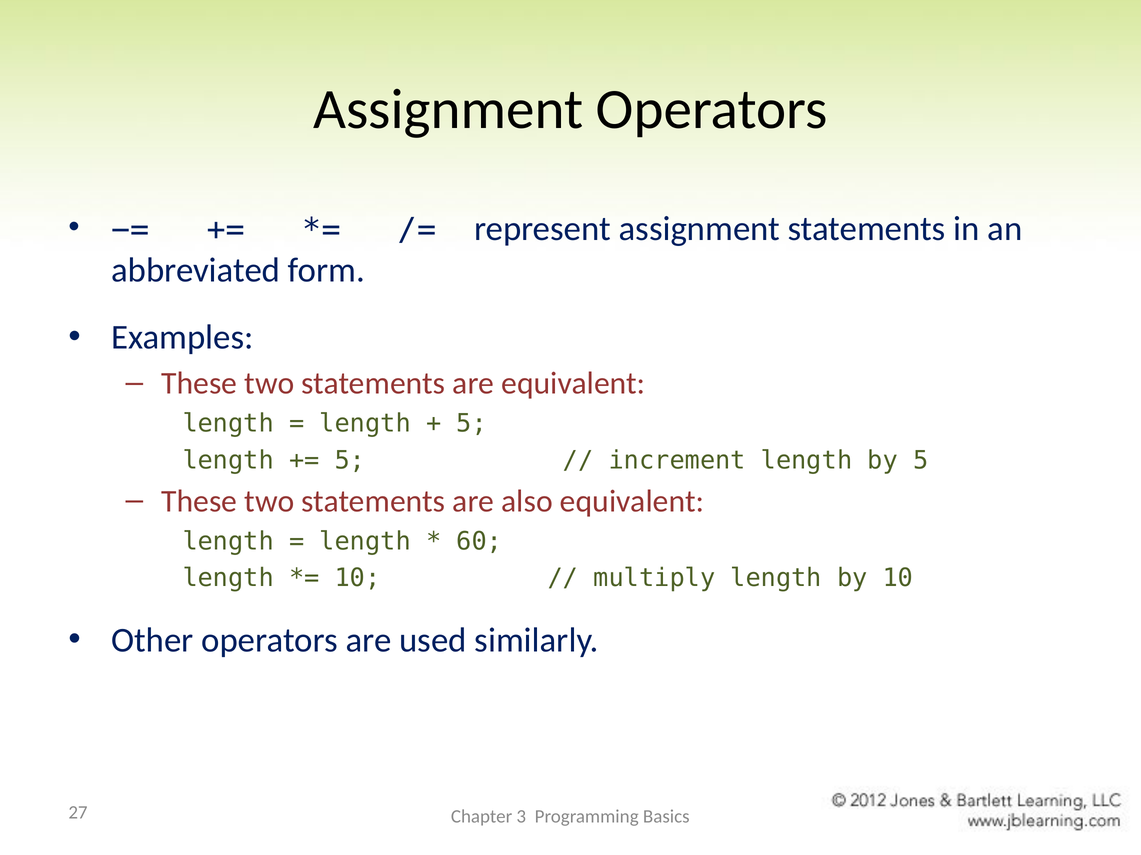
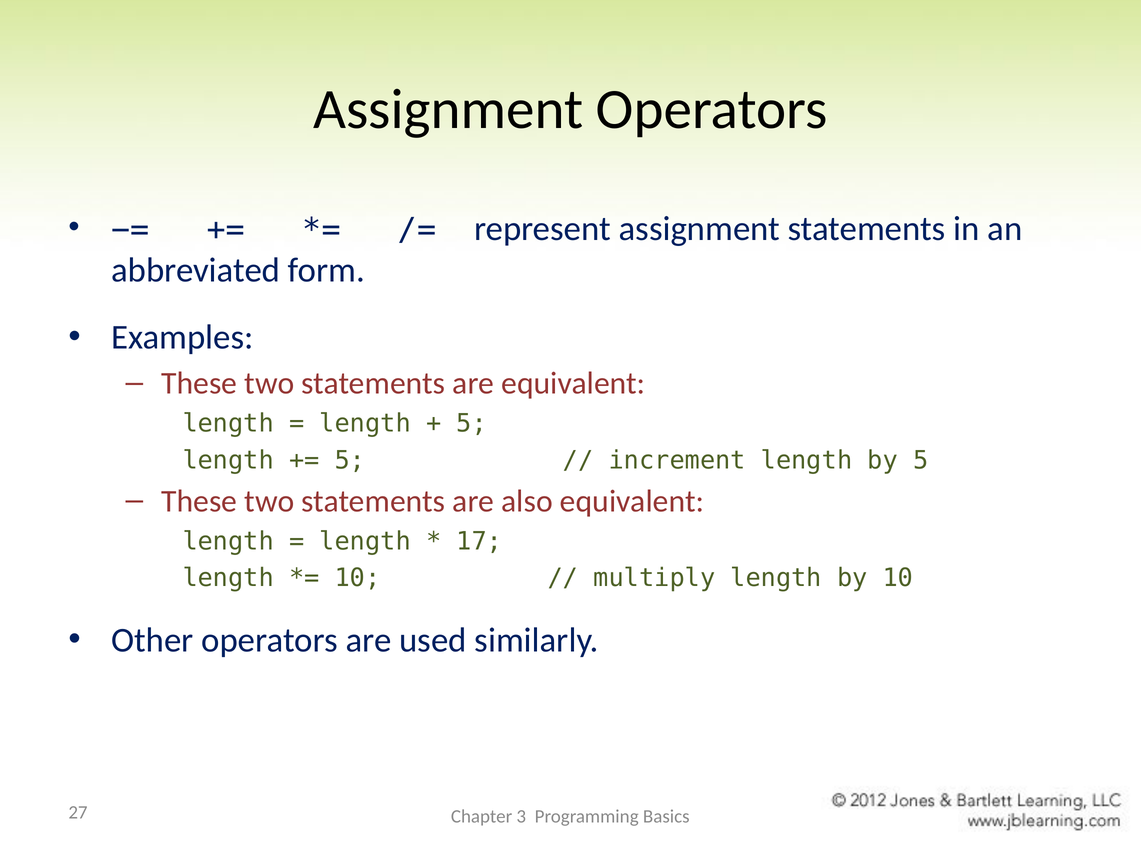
60: 60 -> 17 (479, 542)
